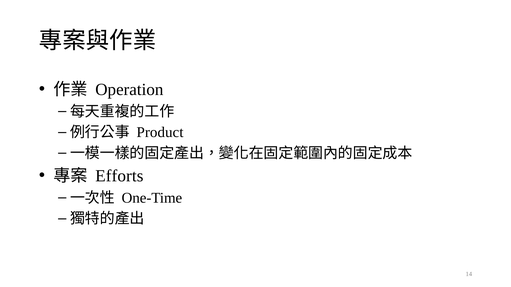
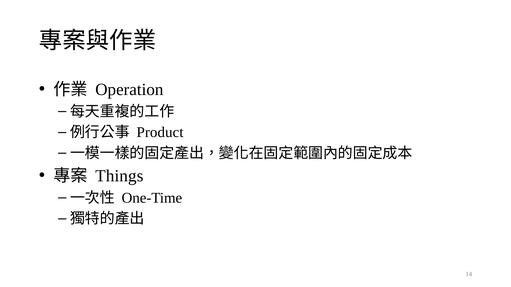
Efforts: Efforts -> Things (119, 176)
